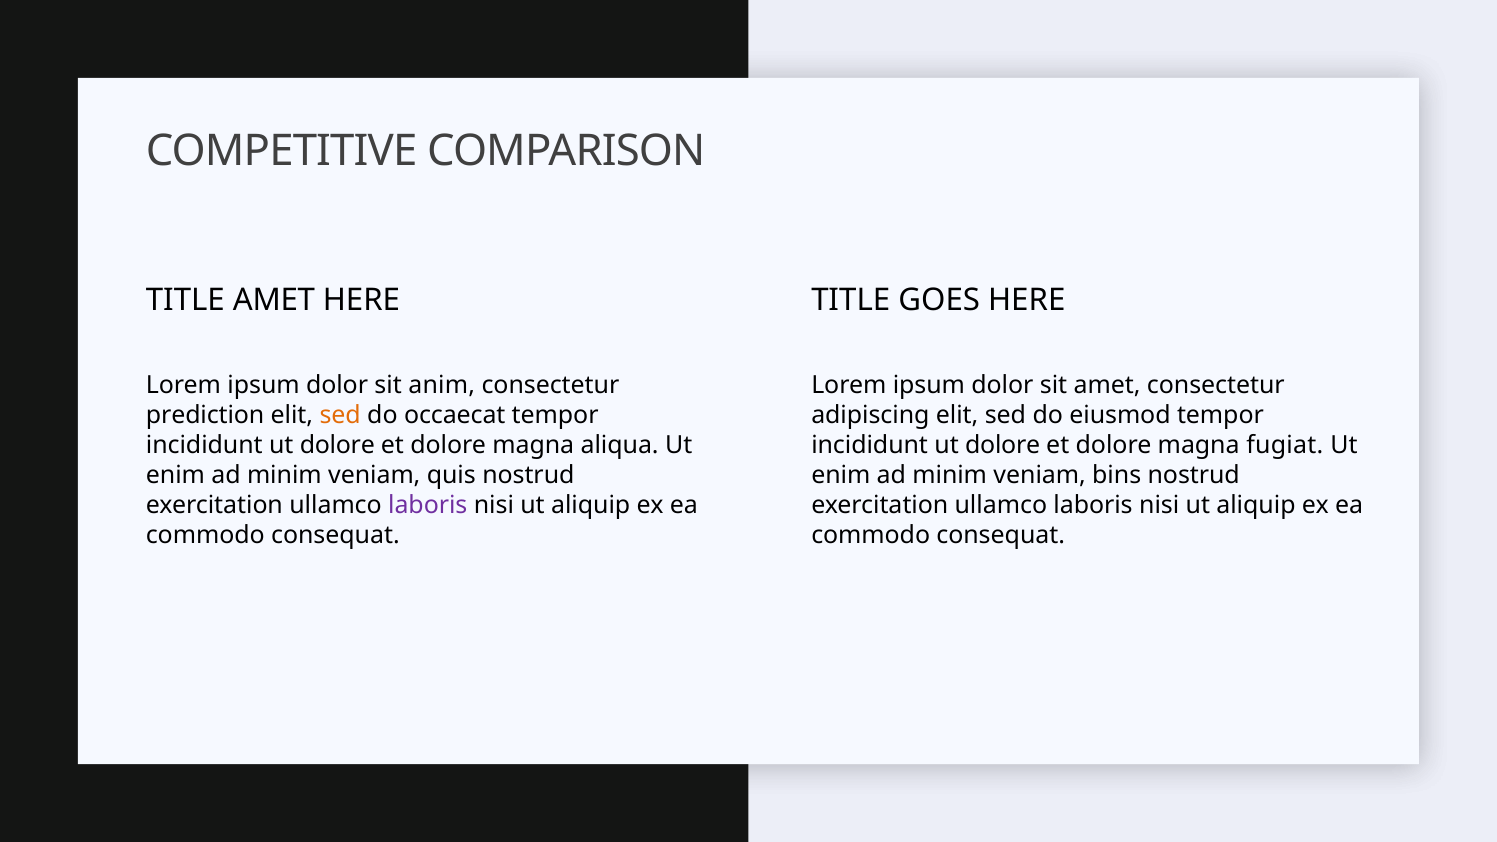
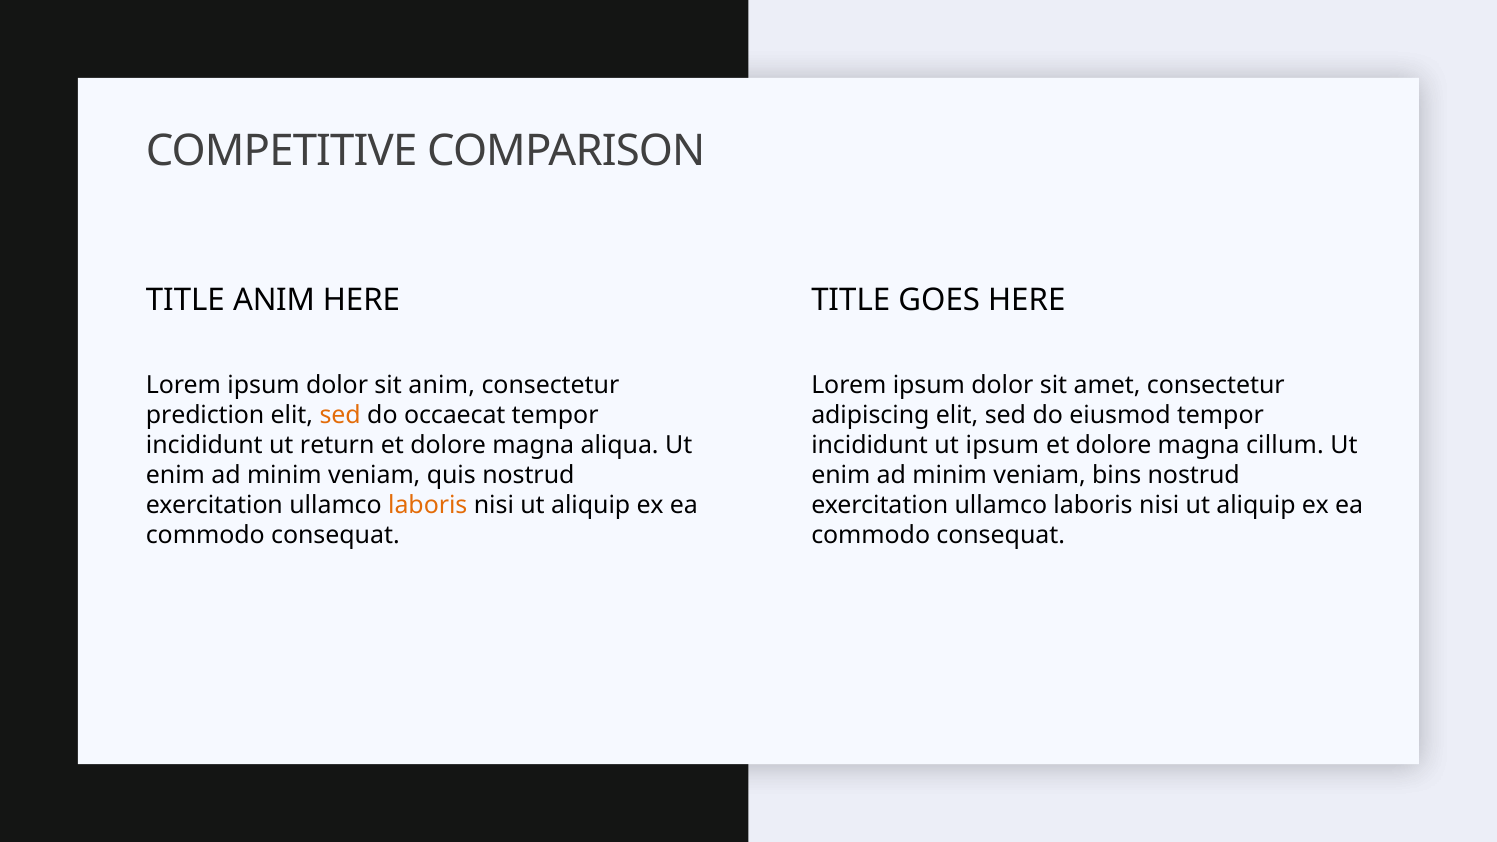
TITLE AMET: AMET -> ANIM (274, 300)
dolore: dolore -> return (337, 445)
dolore: dolore -> ipsum (1002, 445)
fugiat: fugiat -> cillum (1285, 445)
laboris colour: purple -> orange (428, 505)
